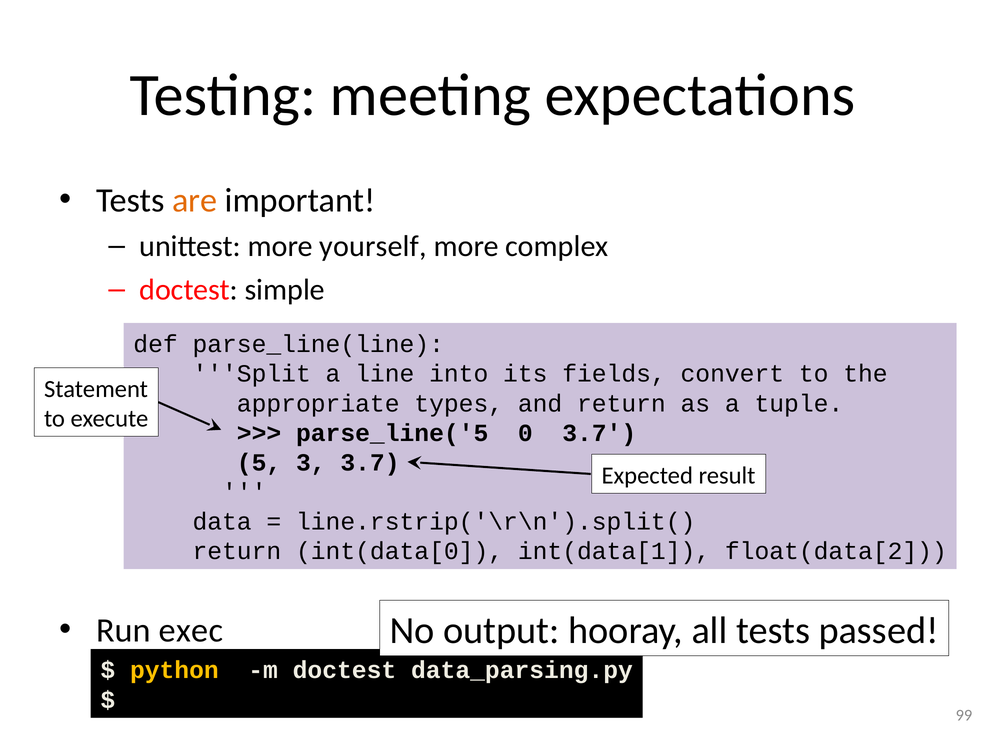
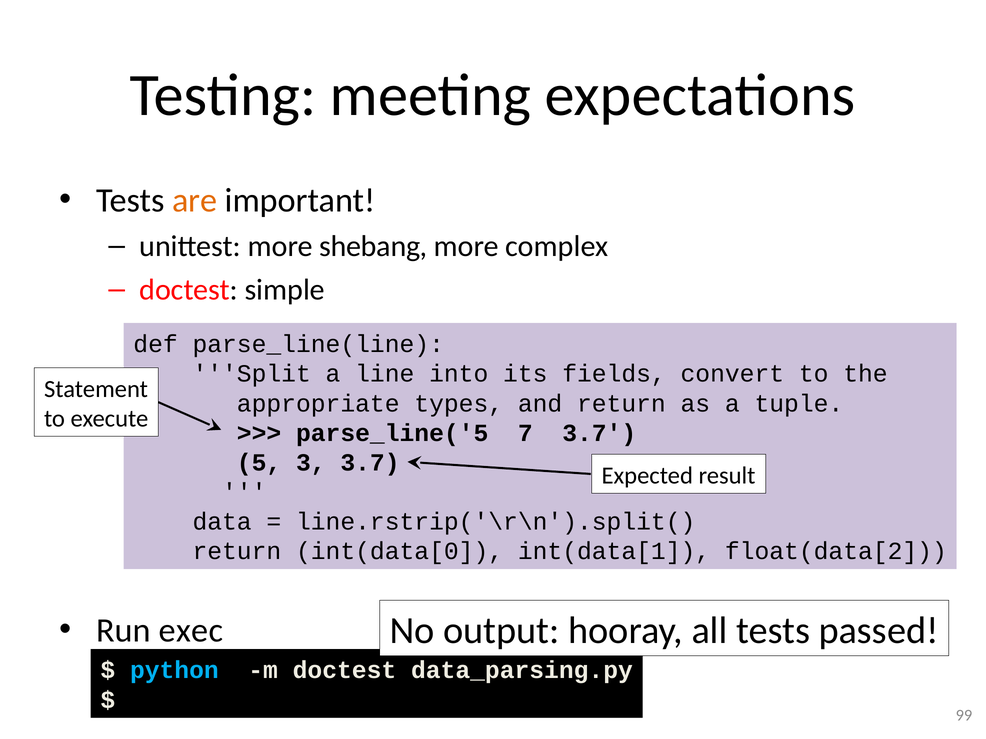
yourself: yourself -> shebang (373, 246)
0: 0 -> 7 (525, 433)
python colour: yellow -> light blue (174, 671)
